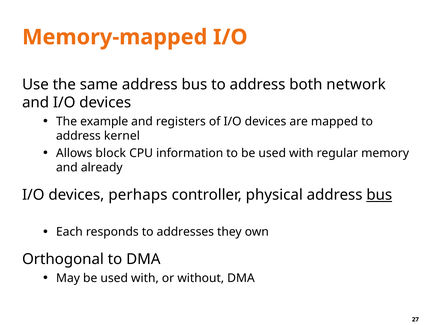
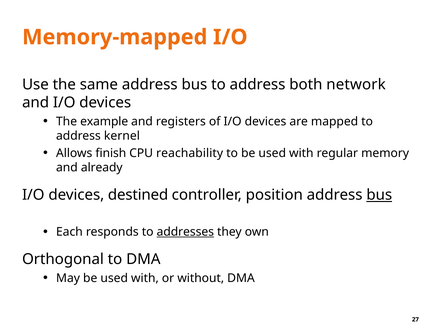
block: block -> finish (111, 153)
information: information -> reachability (190, 153)
perhaps: perhaps -> destined (138, 195)
physical: physical -> position (274, 195)
addresses underline: none -> present (185, 232)
